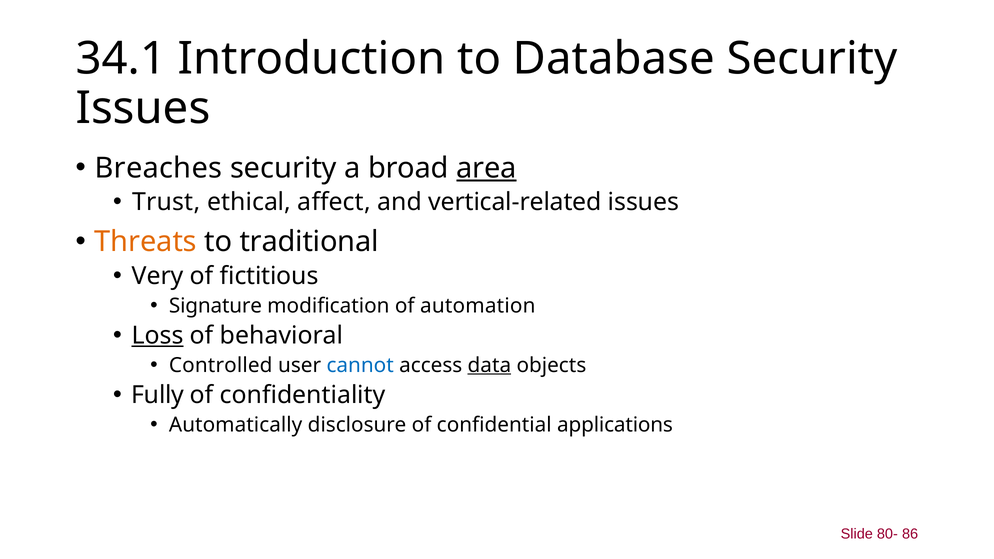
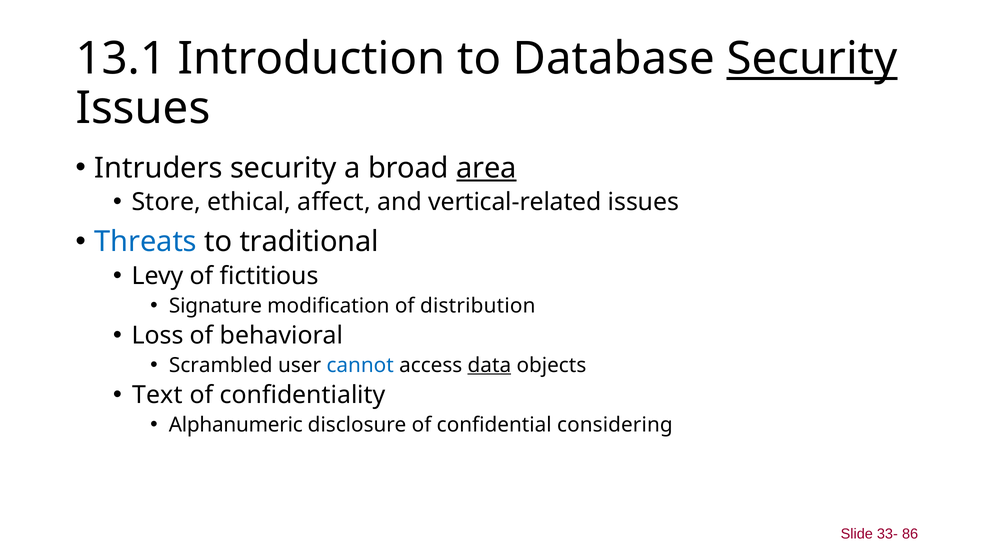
34.1: 34.1 -> 13.1 (121, 59)
Security underline: none -> present (812, 59)
Breaches: Breaches -> Intruders (159, 168)
Trust: Trust -> Store (166, 202)
Threats colour: orange -> blue (146, 242)
Very: Very -> Levy (158, 276)
automation: automation -> distribution (478, 306)
Loss underline: present -> none (158, 336)
Controlled: Controlled -> Scrambled (221, 365)
Fully: Fully -> Text (157, 395)
Automatically: Automatically -> Alphanumeric (236, 425)
applications: applications -> considering (615, 425)
80-: 80- -> 33- (887, 534)
